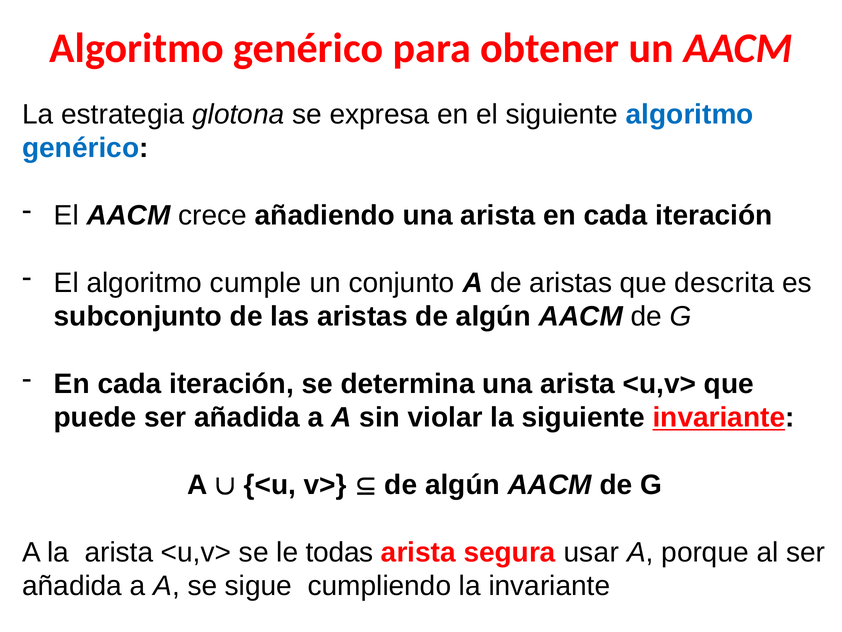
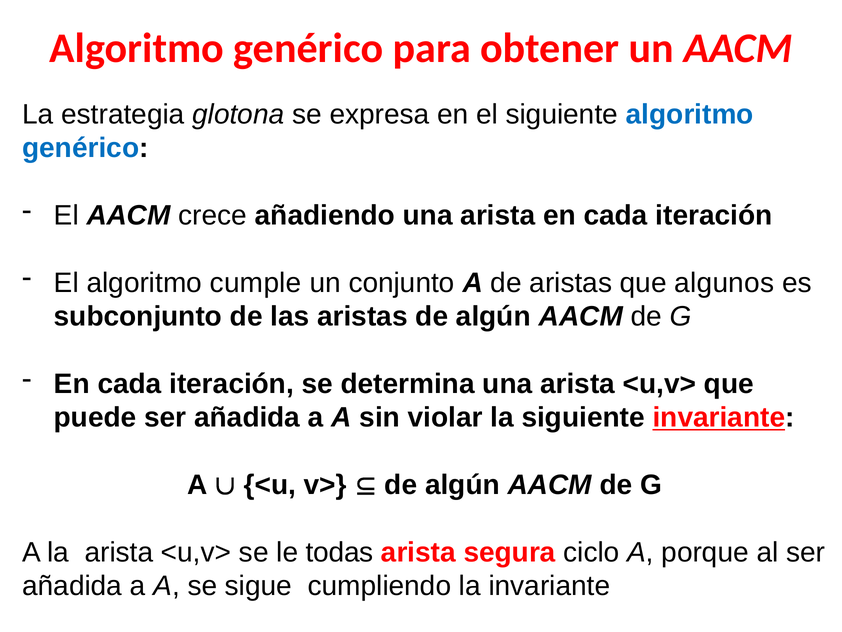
descrita: descrita -> algunos (724, 283)
usar: usar -> ciclo (591, 552)
